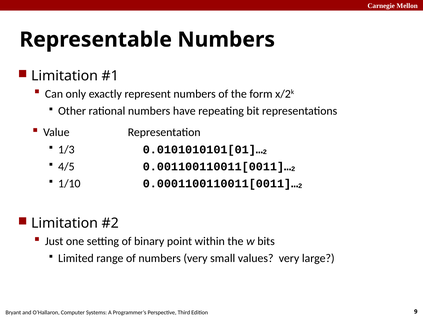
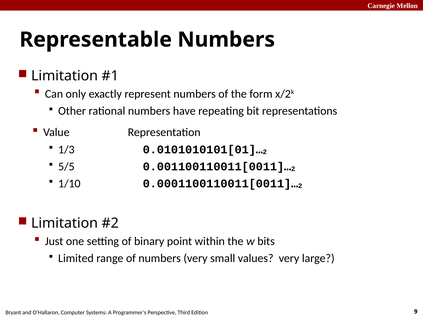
4/5: 4/5 -> 5/5 (66, 167)
